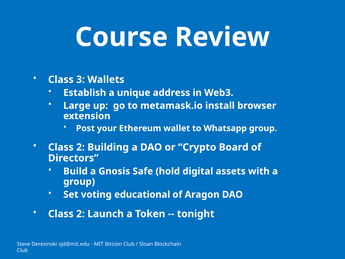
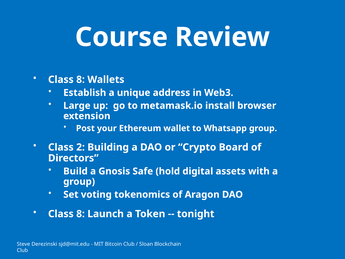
3: 3 -> 8 (81, 79)
educational: educational -> tokenomics (142, 194)
2: 2 -> 8 (81, 214)
